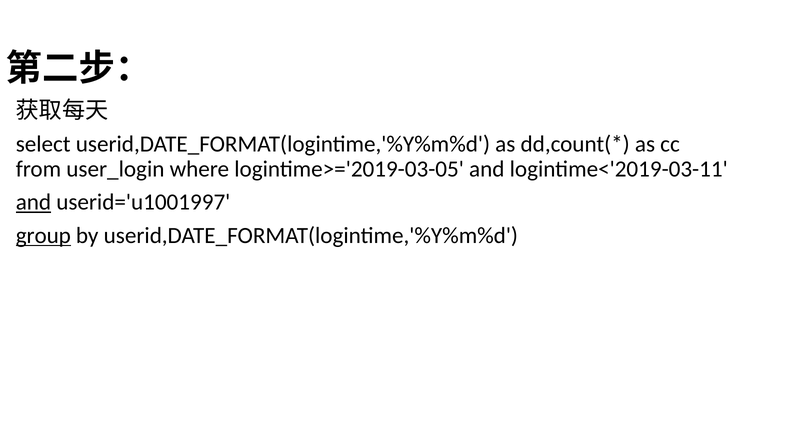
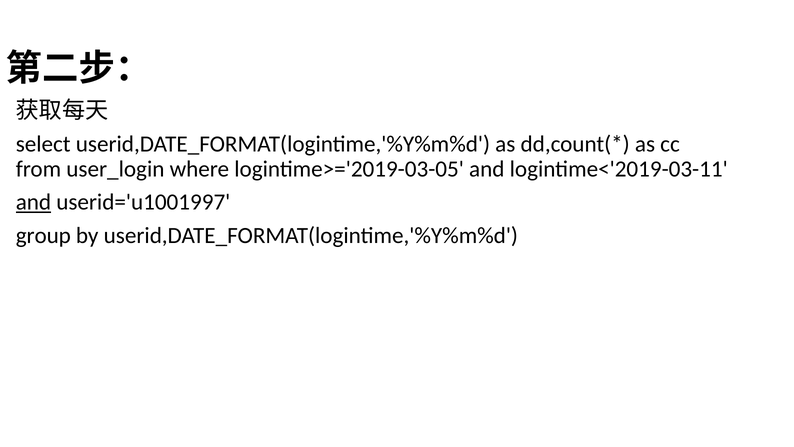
group underline: present -> none (43, 235)
